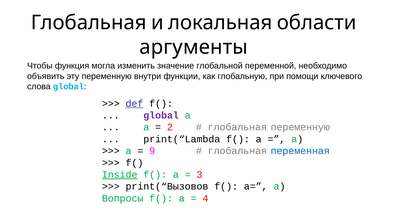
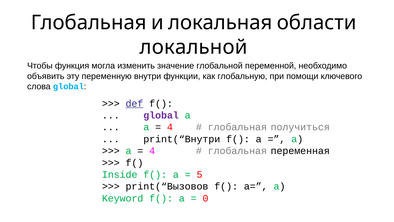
аргументы: аргументы -> локальной (194, 47)
глобальная переменную: переменную -> получиться (300, 127)
2: 2 -> 4 (170, 127)
print(“Lambda: print(“Lambda -> print(“Внутри (182, 139)
переменная colour: blue -> black (300, 151)
9: 9 -> 4 (152, 151)
Inside underline: present -> none (120, 174)
3: 3 -> 5 (200, 174)
Вопросы: Вопросы -> Keyword (123, 198)
4: 4 -> 0 (205, 198)
